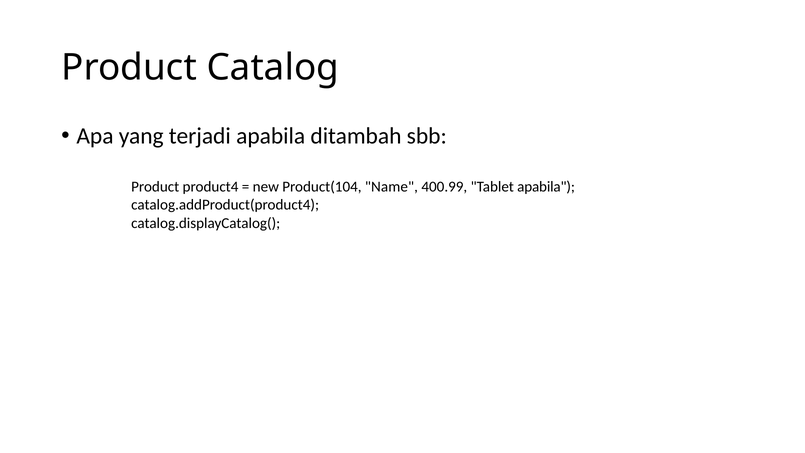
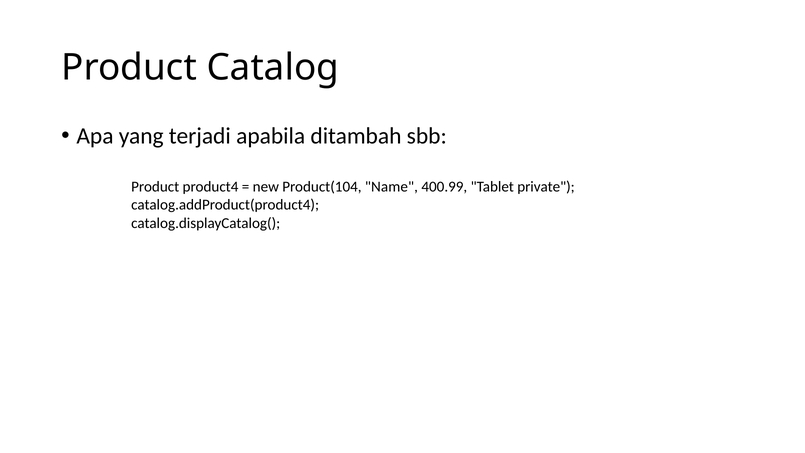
Tablet apabila: apabila -> private (546, 187)
